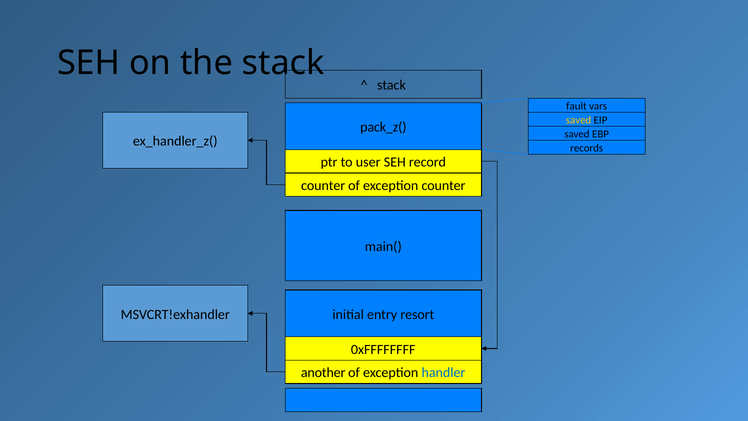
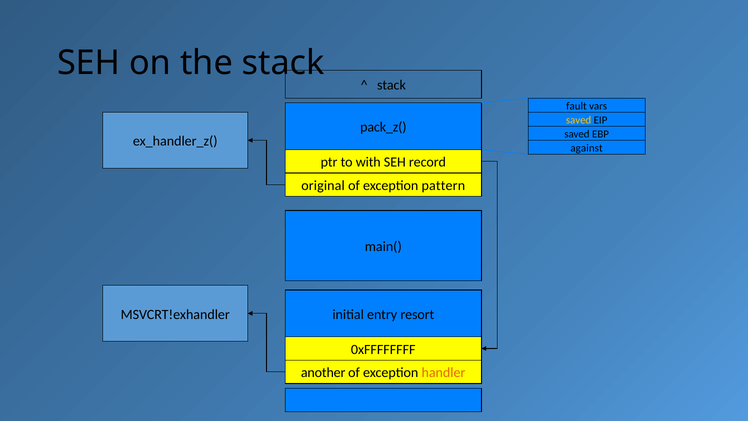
records: records -> against (587, 148)
user: user -> with (368, 162)
counter: counter -> original (323, 186)
exception counter: counter -> pattern (443, 186)
handler colour: blue -> orange (443, 373)
